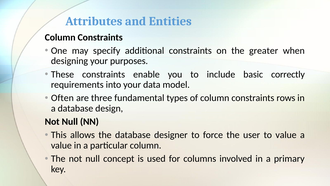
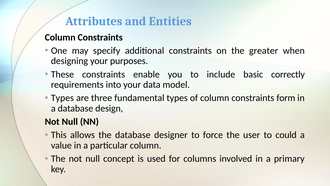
Often: Often -> Types (62, 98)
rows: rows -> form (286, 98)
to value: value -> could (286, 135)
